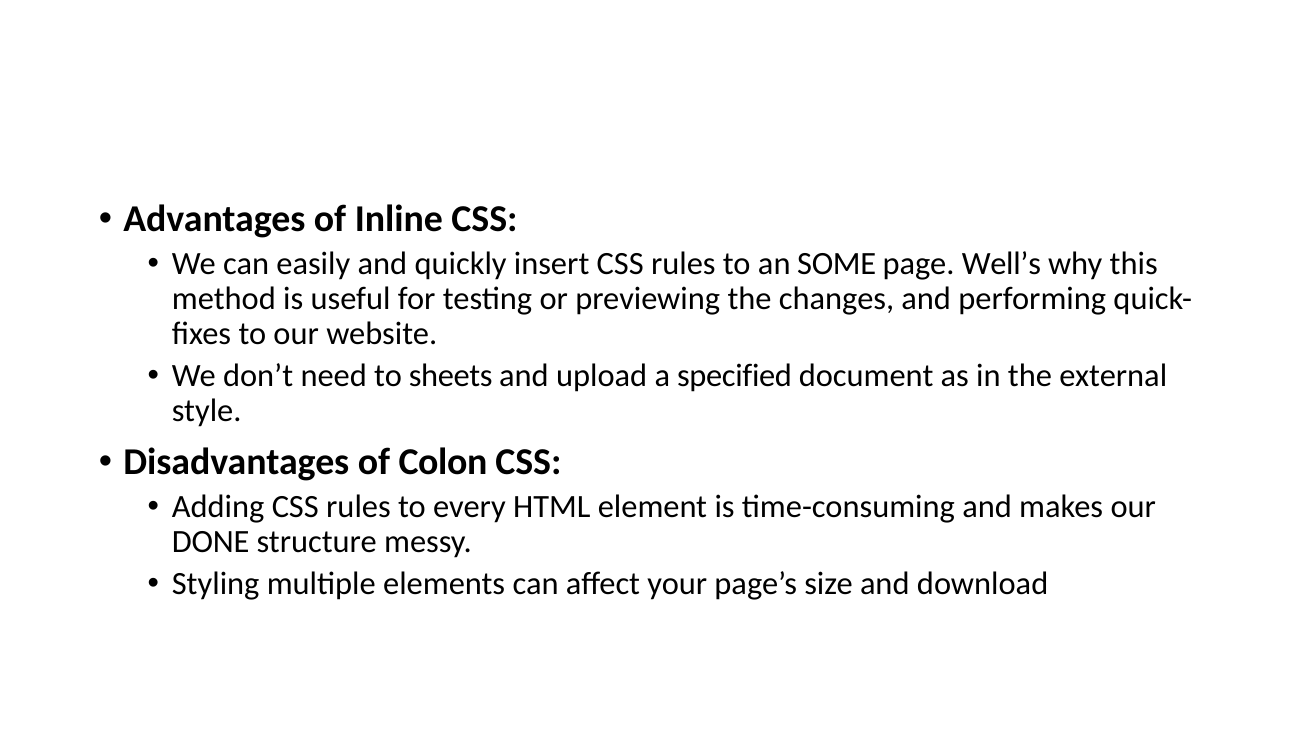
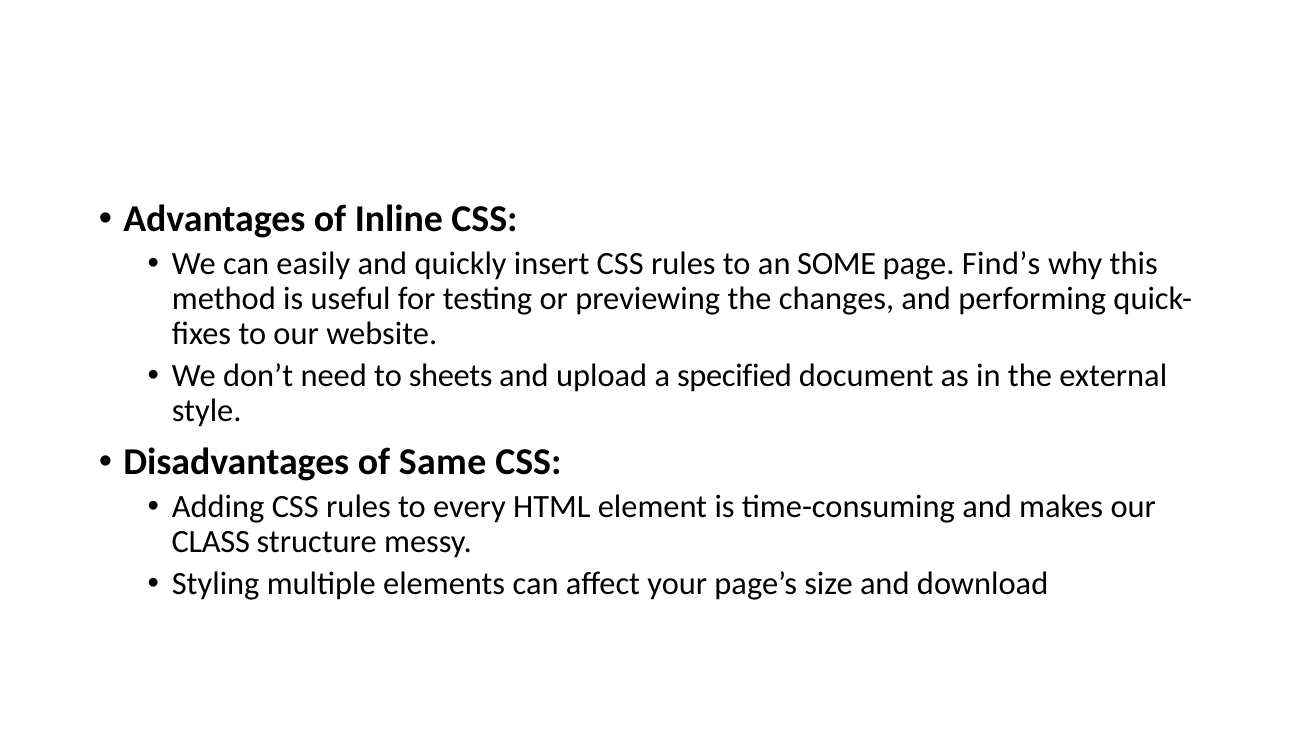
Well’s: Well’s -> Find’s (1001, 264)
Colon: Colon -> Same (443, 462)
DONE: DONE -> CLASS (211, 542)
